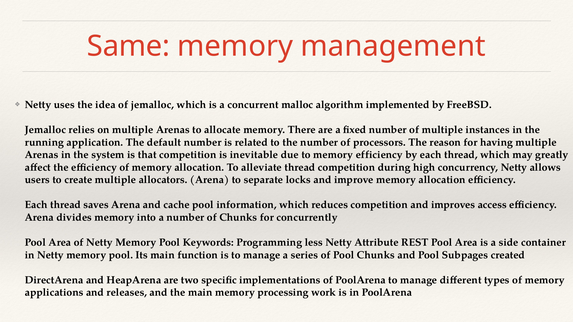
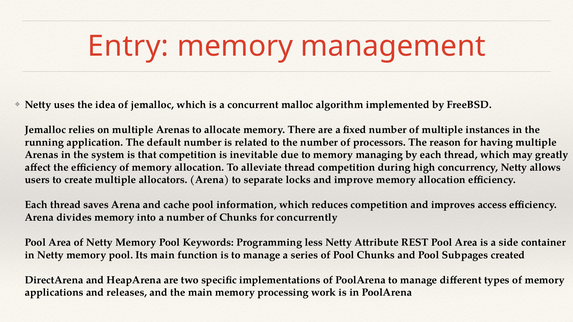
Same: Same -> Entry (128, 46)
memory efficiency: efficiency -> managing (379, 155)
